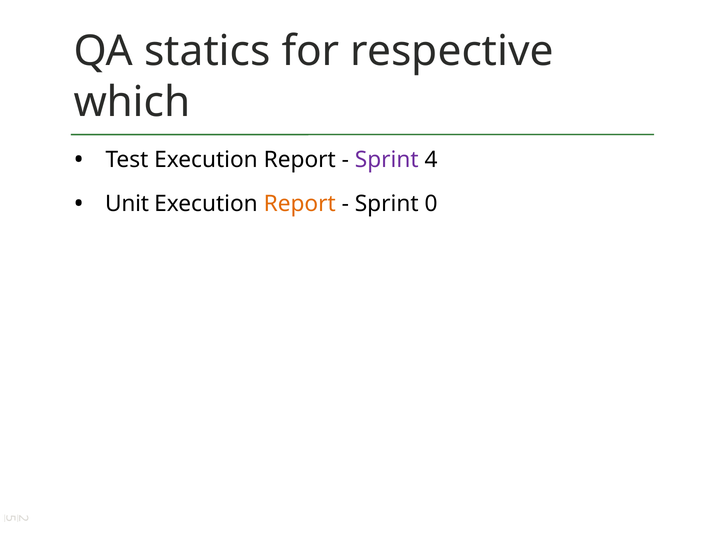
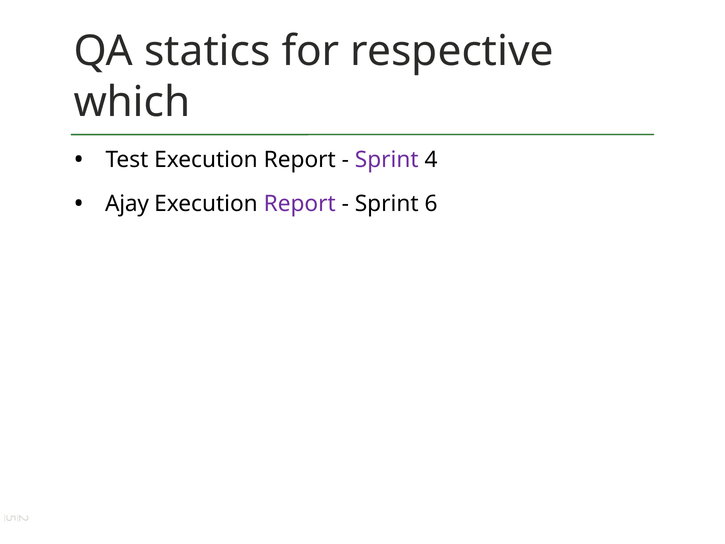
Unit: Unit -> Ajay (127, 204)
Report colour: orange -> purple (300, 204)
0: 0 -> 6 (431, 204)
